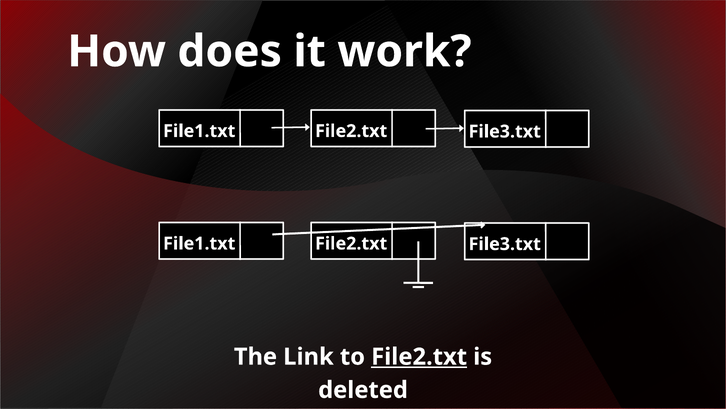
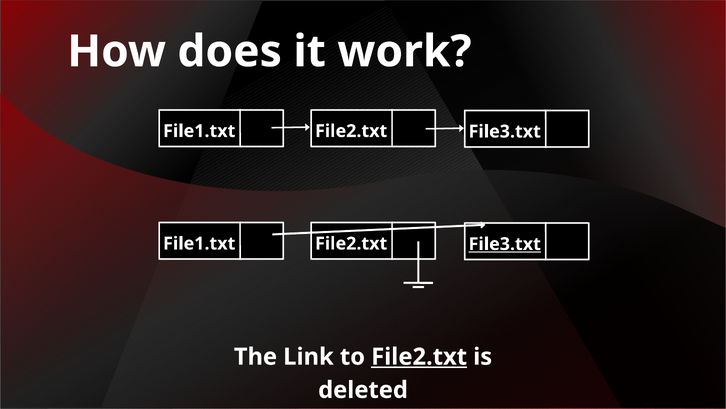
File3.txt underline: none -> present (505, 244)
